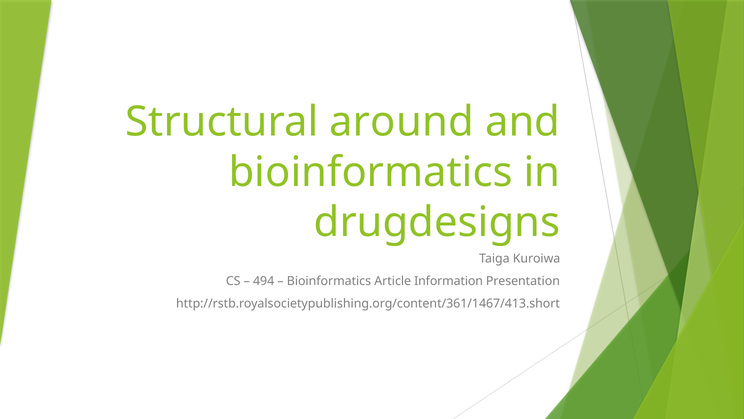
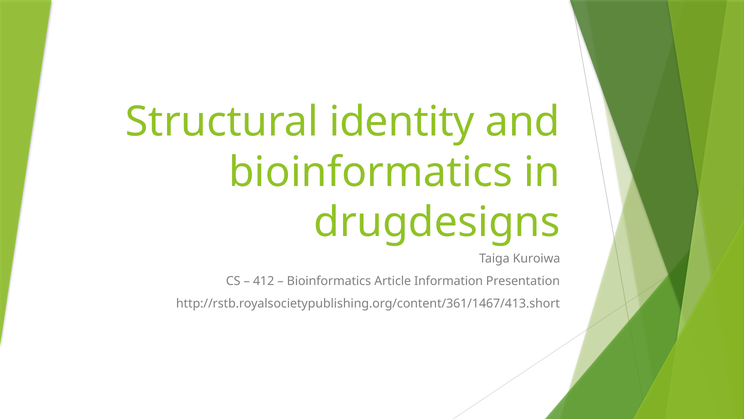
around: around -> identity (402, 122)
494: 494 -> 412 (264, 281)
